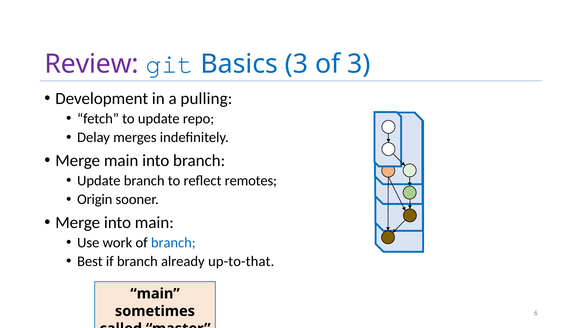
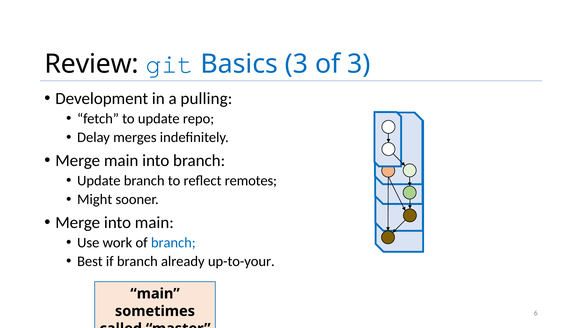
Review colour: purple -> black (92, 64)
Origin: Origin -> Might (95, 199)
up-to-that: up-to-that -> up-to-your (241, 261)
